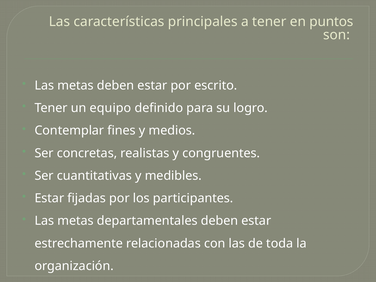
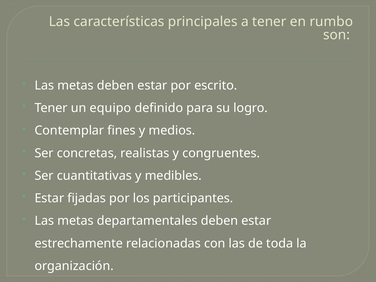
puntos: puntos -> rumbo (331, 22)
